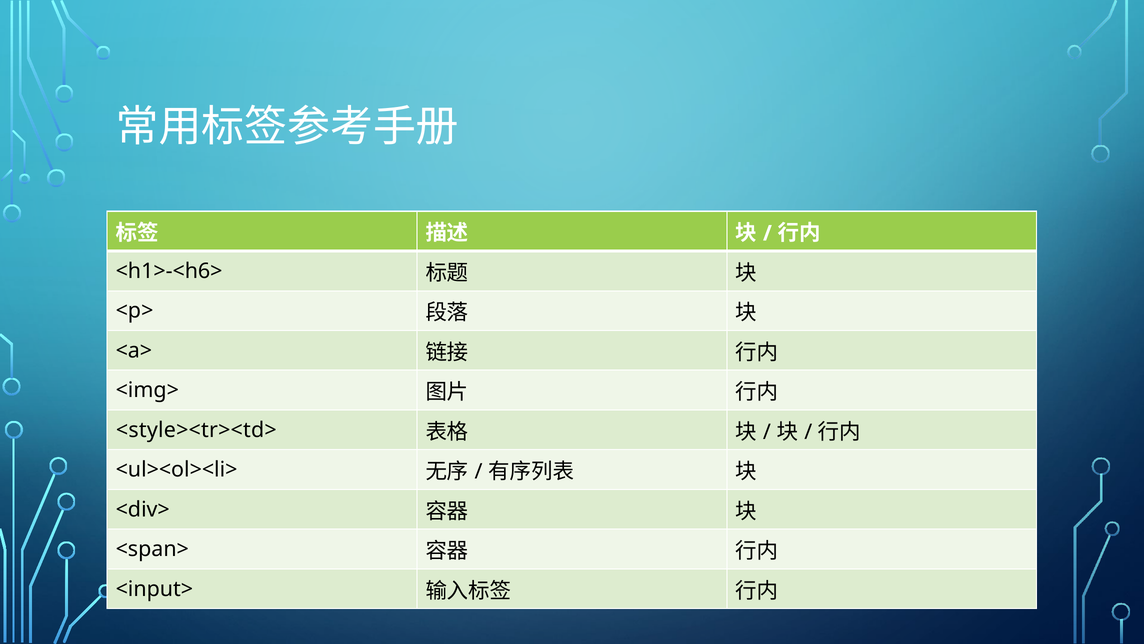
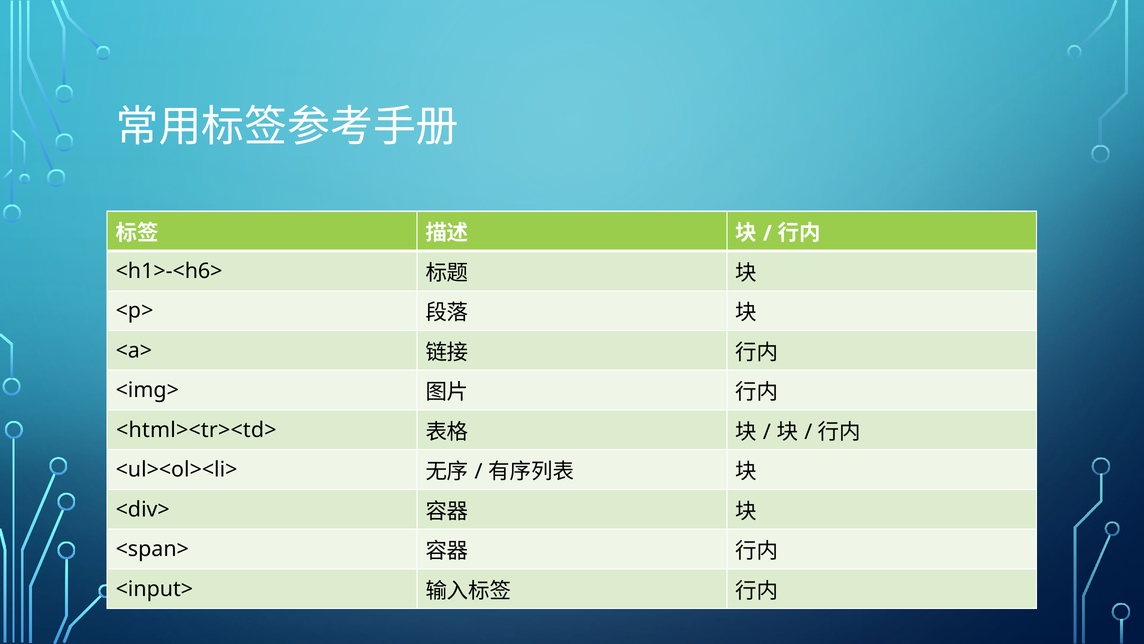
<style><tr><td>: <style><tr><td> -> <html><tr><td> (196, 430)
